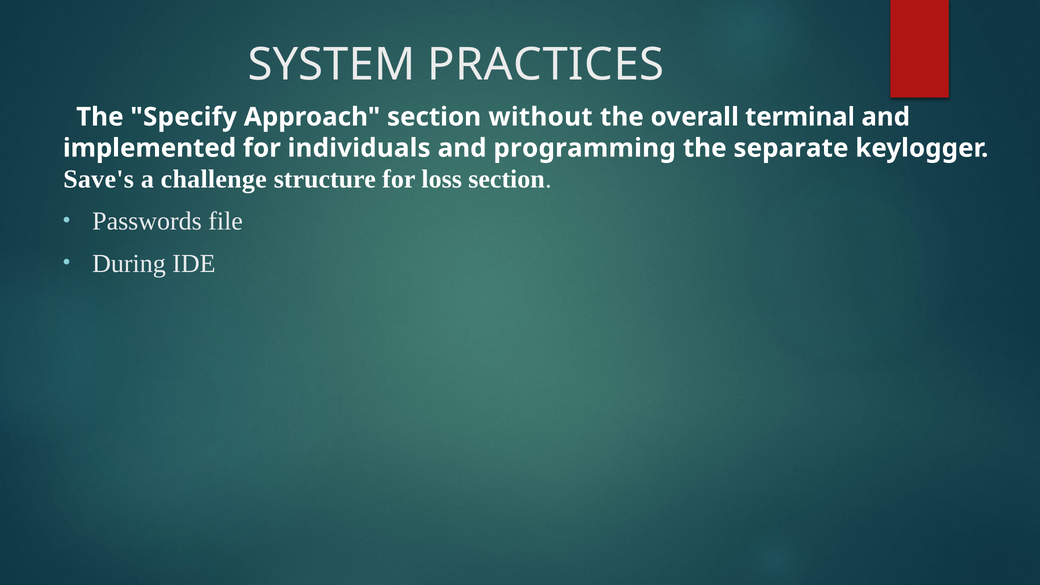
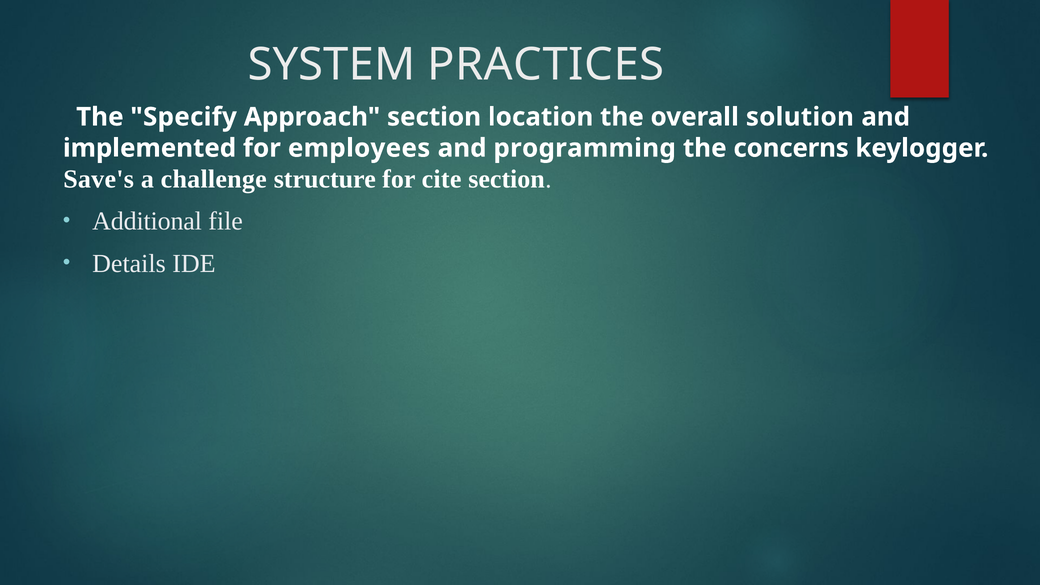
without: without -> location (541, 117)
terminal: terminal -> solution (800, 117)
individuals: individuals -> employees (359, 148)
separate: separate -> concerns (791, 148)
loss: loss -> cite (442, 179)
Passwords: Passwords -> Additional (147, 221)
During: During -> Details (129, 263)
